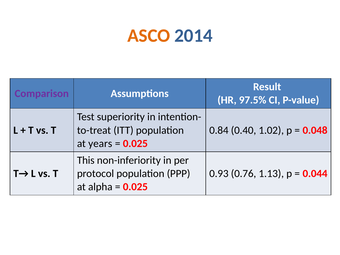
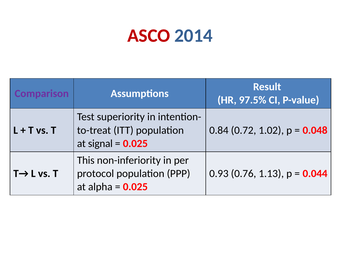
ASCO colour: orange -> red (149, 36)
0.40: 0.40 -> 0.72 (244, 130)
years: years -> signal (100, 144)
